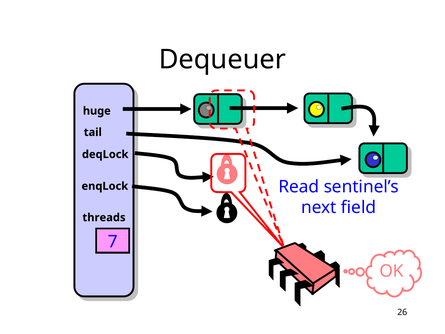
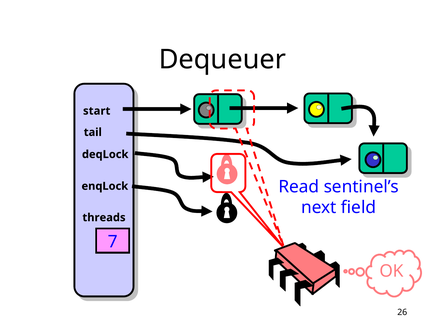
huge: huge -> start (97, 111)
